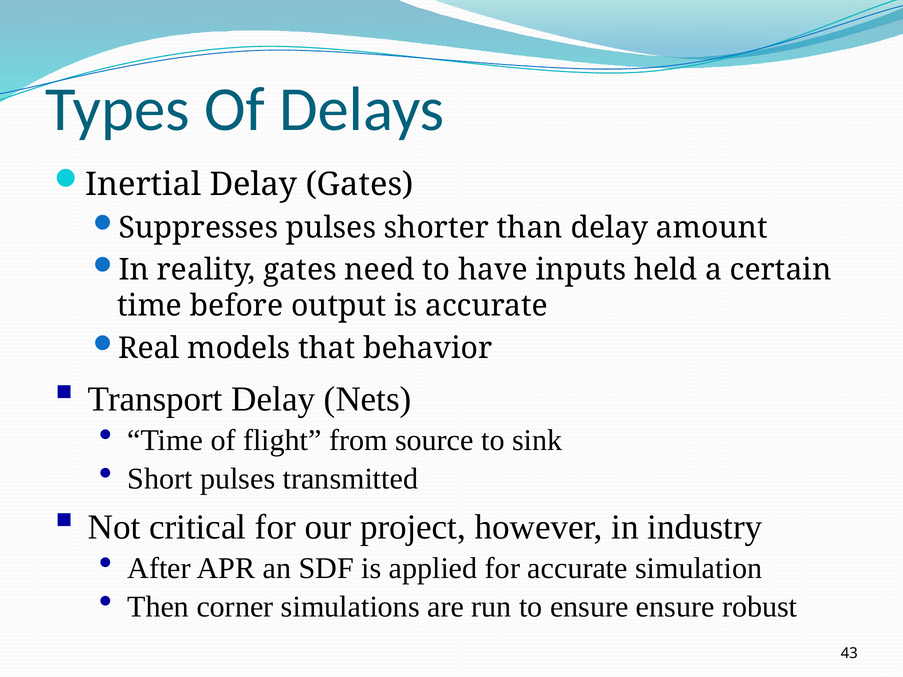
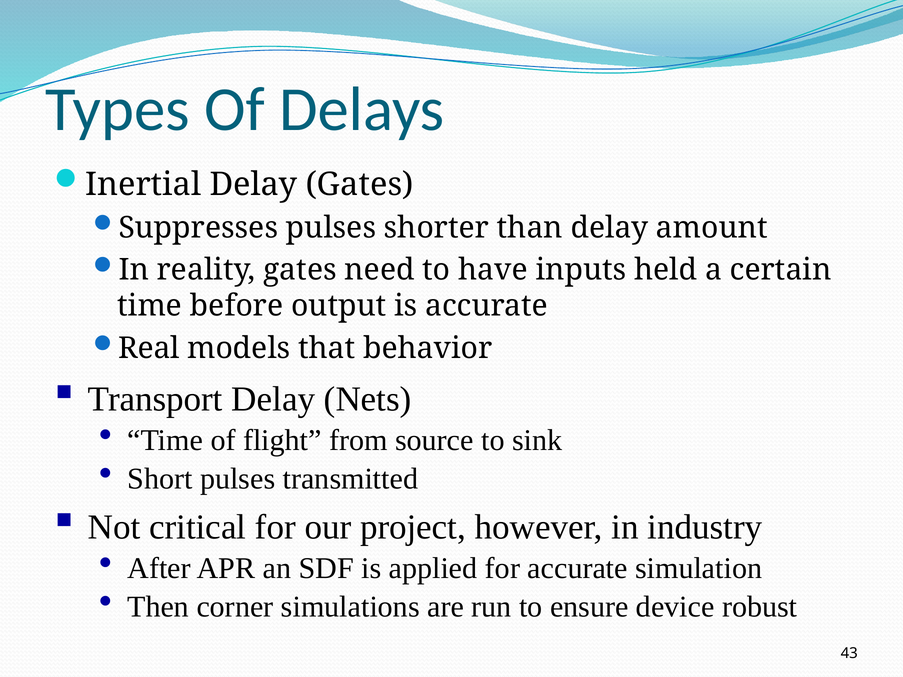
ensure ensure: ensure -> device (675, 607)
